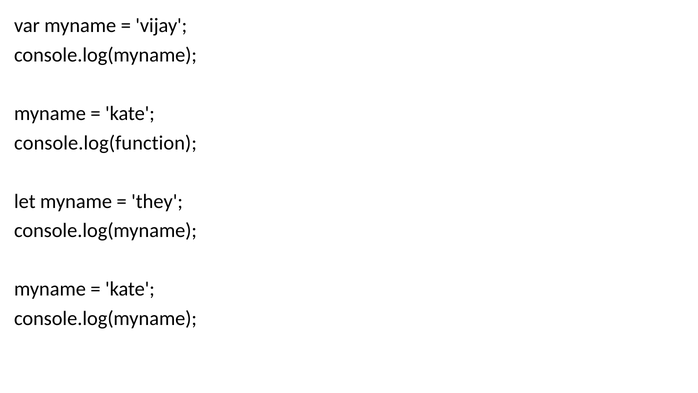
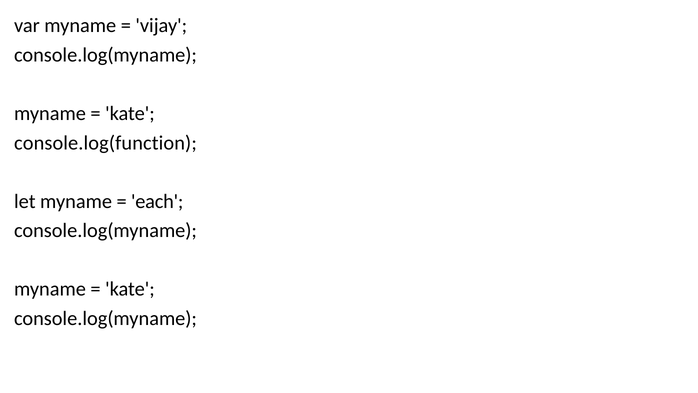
they: they -> each (157, 201)
